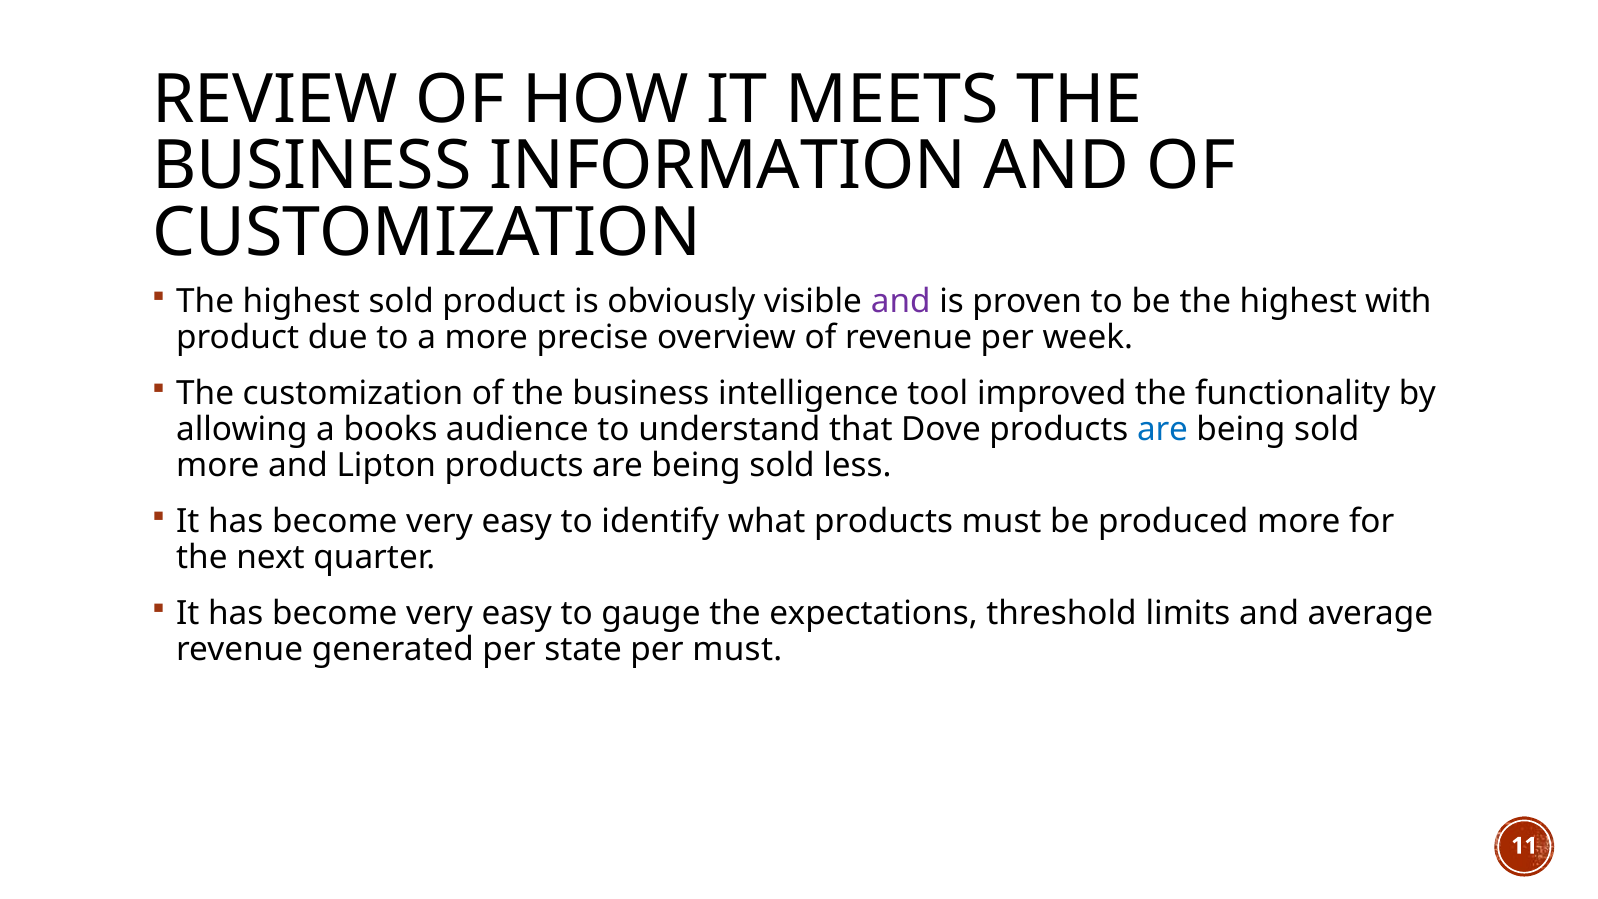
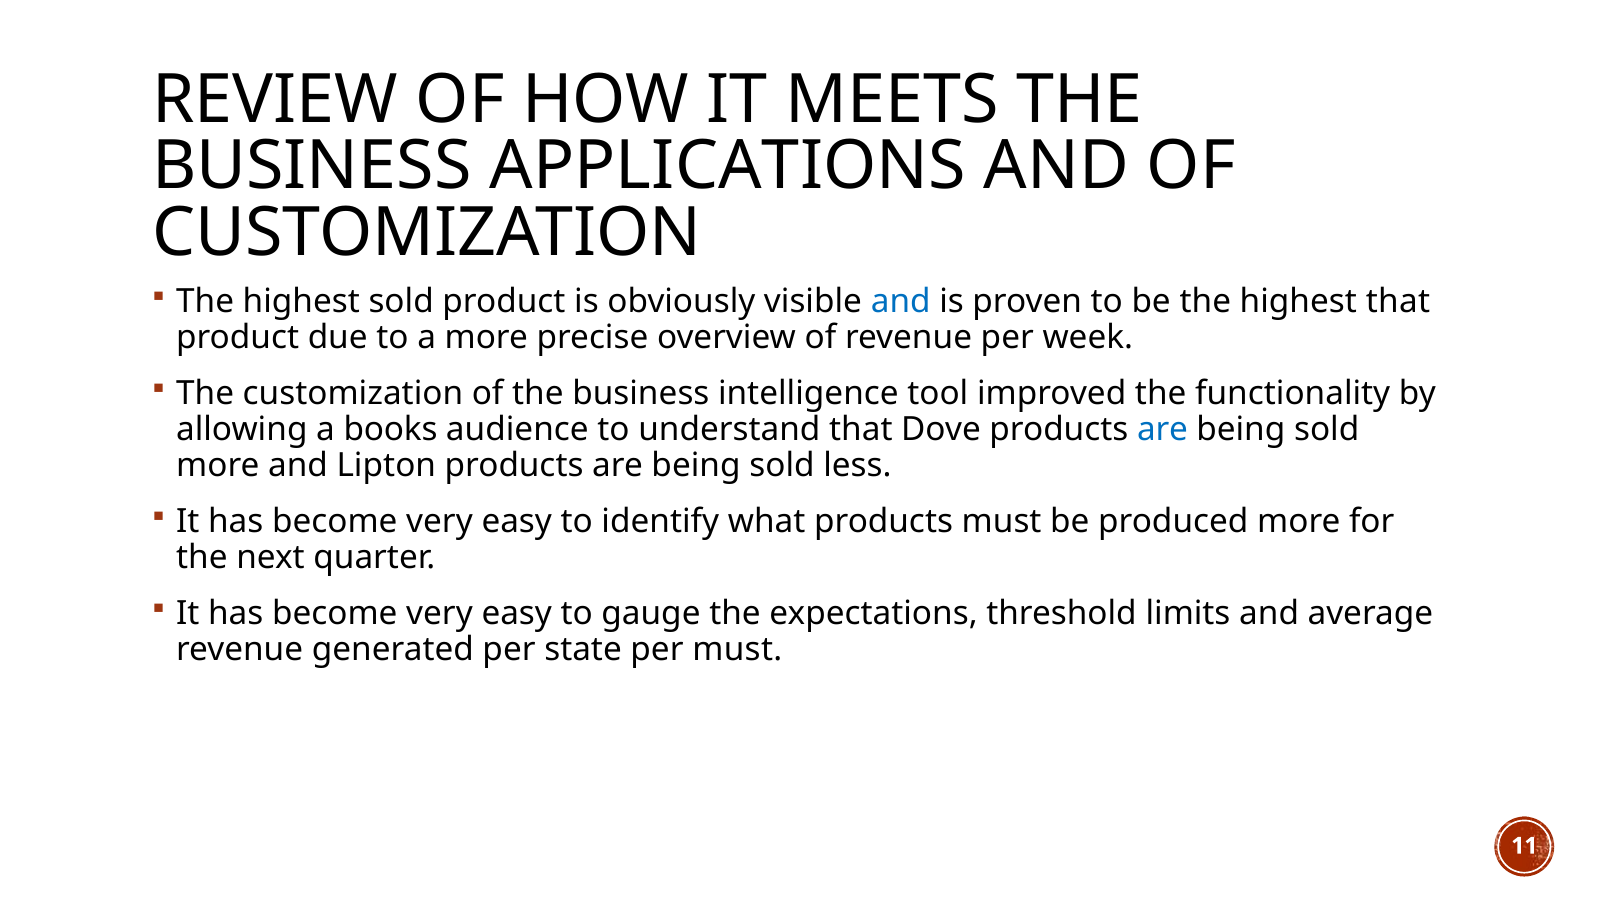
INFORMATION: INFORMATION -> APPLICATIONS (728, 166)
and colour: purple -> blue (901, 302)
highest with: with -> that (1398, 302)
